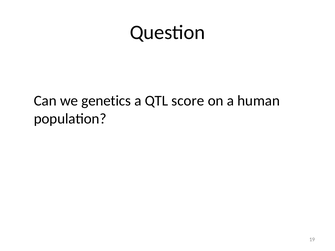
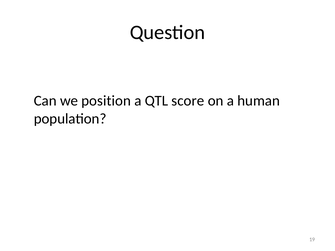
genetics: genetics -> position (106, 101)
